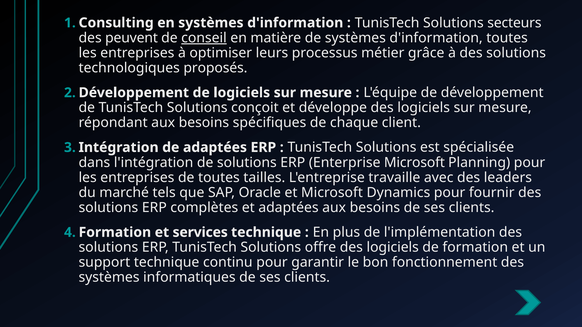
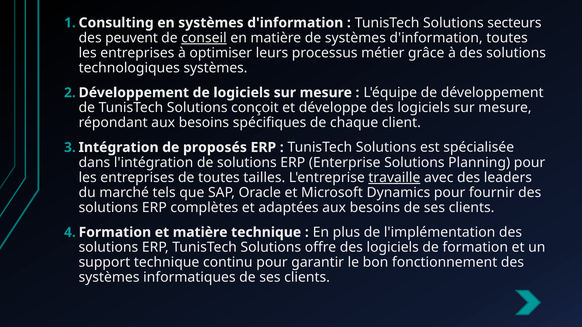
technologiques proposés: proposés -> systèmes (215, 68)
de adaptées: adaptées -> proposés (215, 148)
Enterprise Microsoft: Microsoft -> Solutions (414, 163)
travaille underline: none -> present (394, 178)
et services: services -> matière (200, 233)
